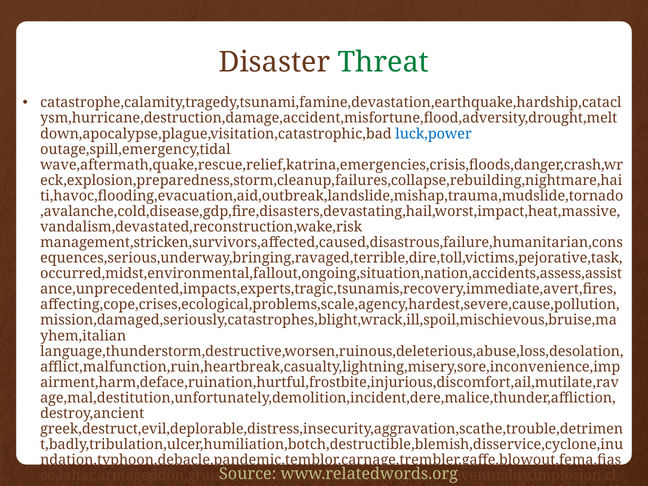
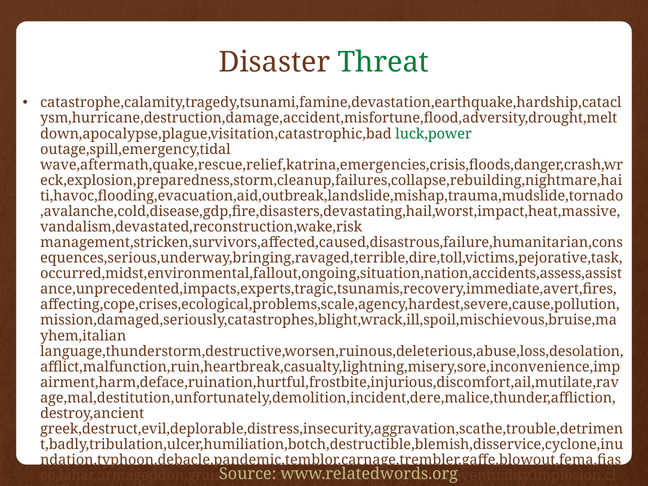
luck,power colour: blue -> green (434, 134)
